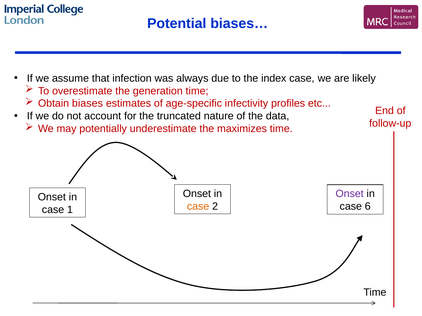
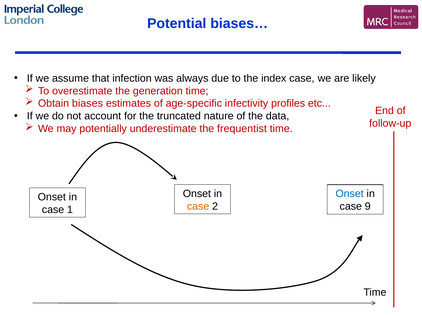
maximizes: maximizes -> frequentist (242, 129)
Onset colour: purple -> blue (350, 194)
6: 6 -> 9 (368, 207)
